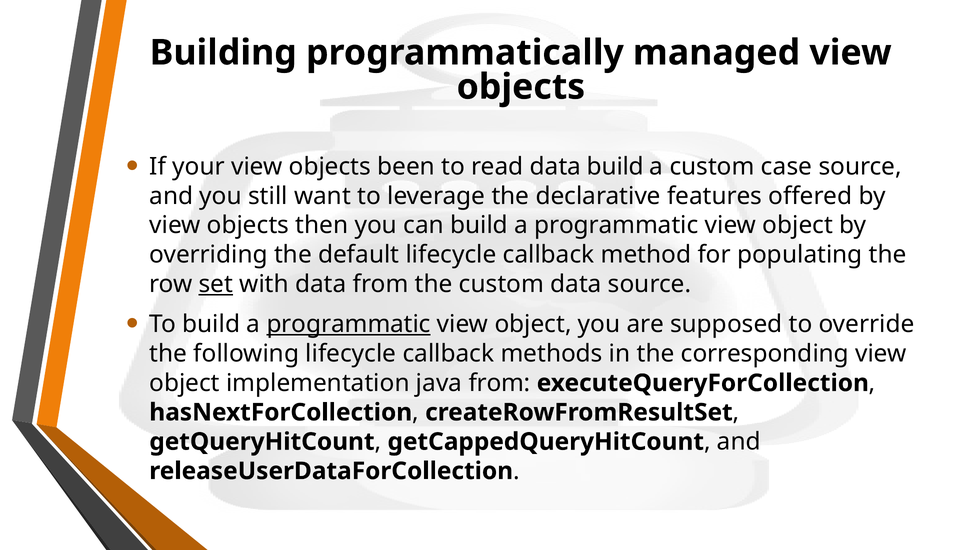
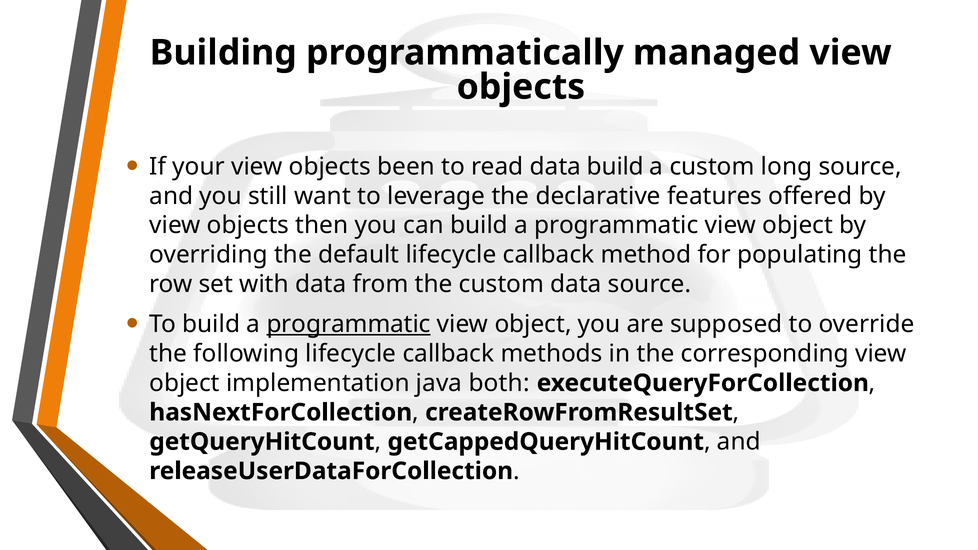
case: case -> long (787, 167)
set underline: present -> none (216, 284)
java from: from -> both (499, 383)
